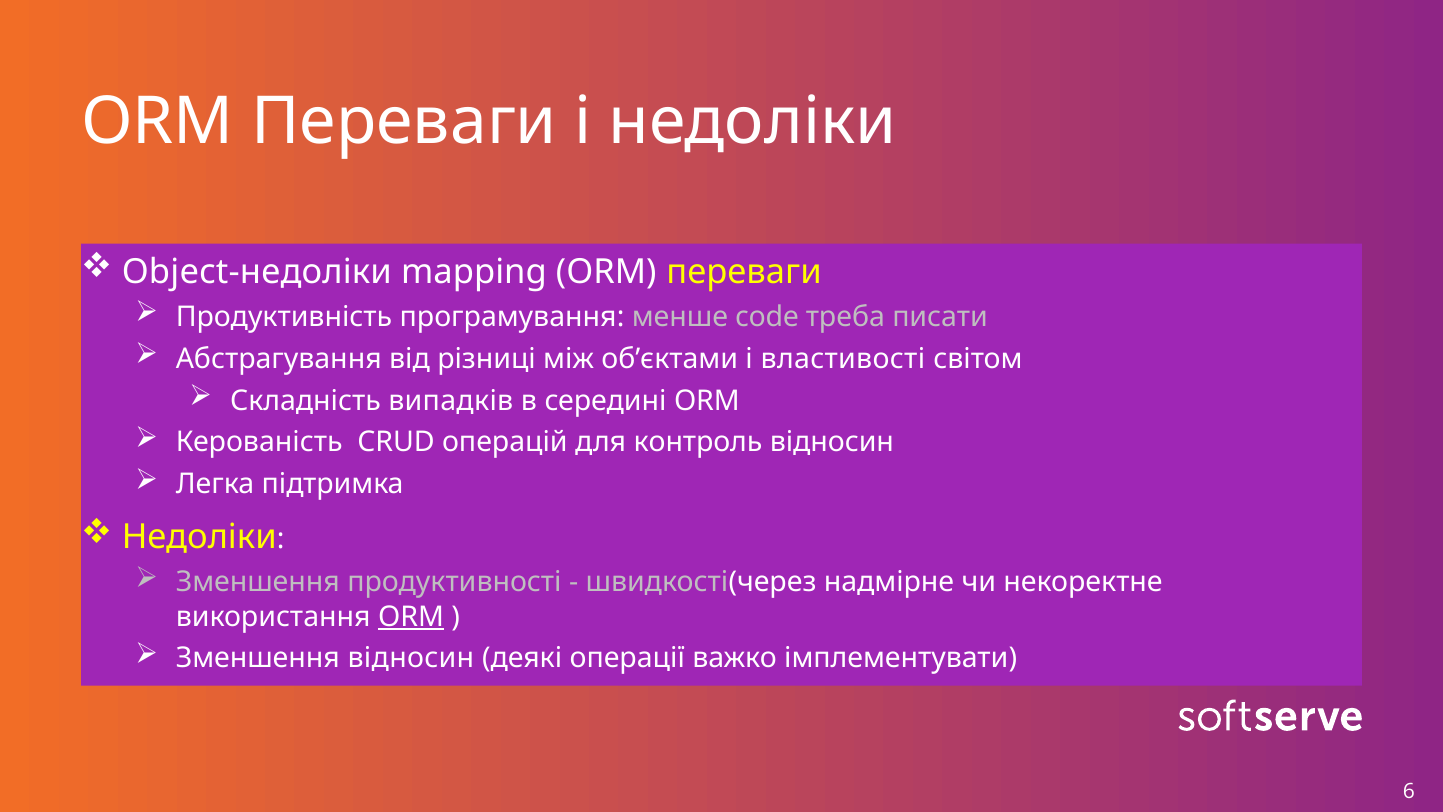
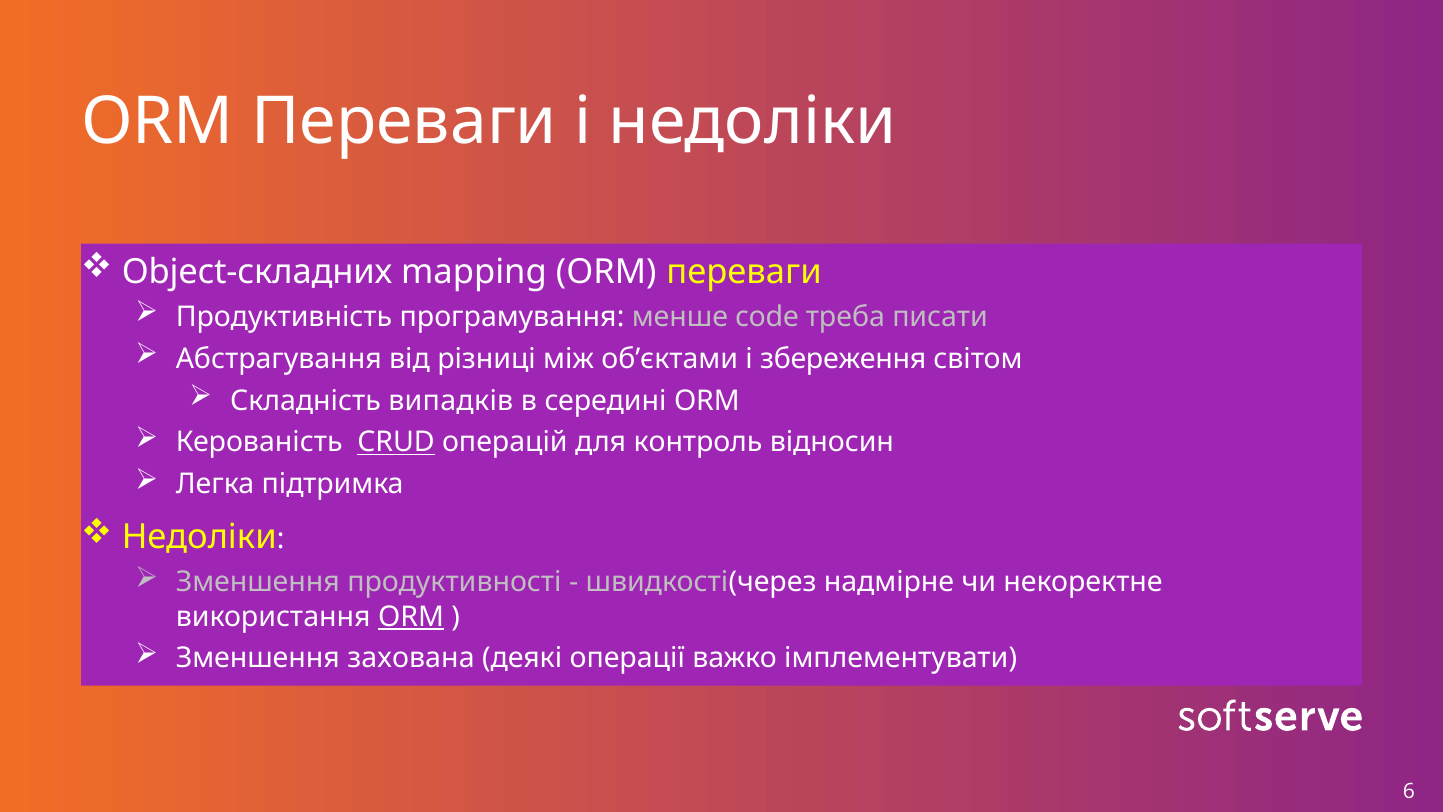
Object-недоліки: Object-недоліки -> Object-складних (257, 272)
властивості: властивості -> збереження (843, 359)
CRUD underline: none -> present (396, 442)
Зменшення відносин: відносин -> захована (411, 658)
